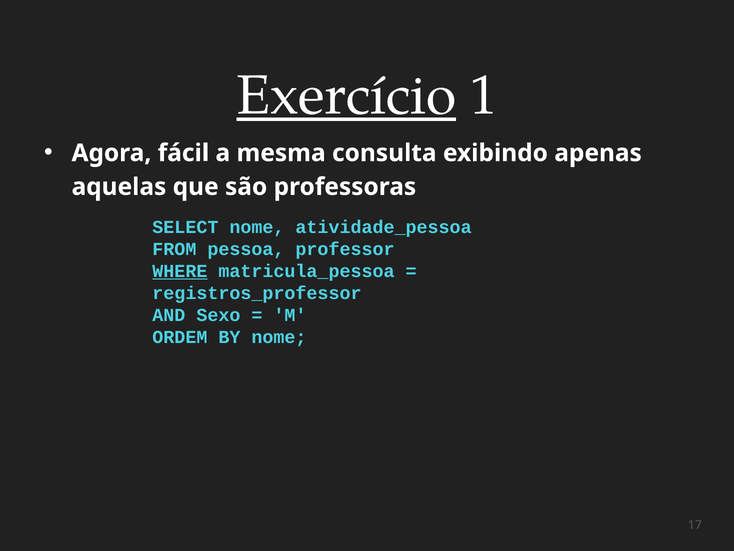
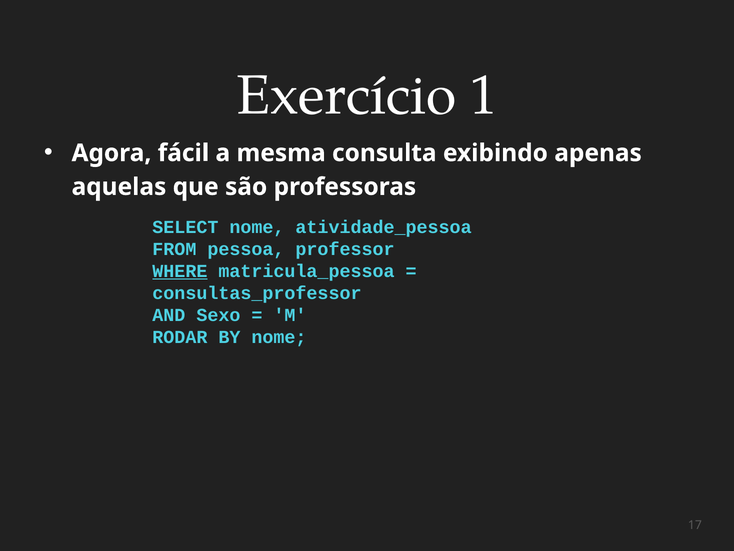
Exercício underline: present -> none (346, 96)
registros_professor: registros_professor -> consultas_professor (257, 293)
ORDEM: ORDEM -> RODAR (180, 337)
